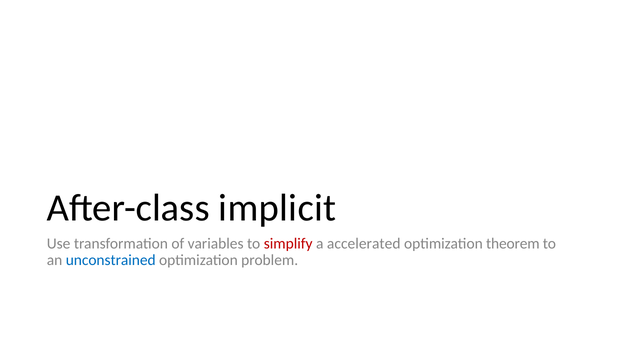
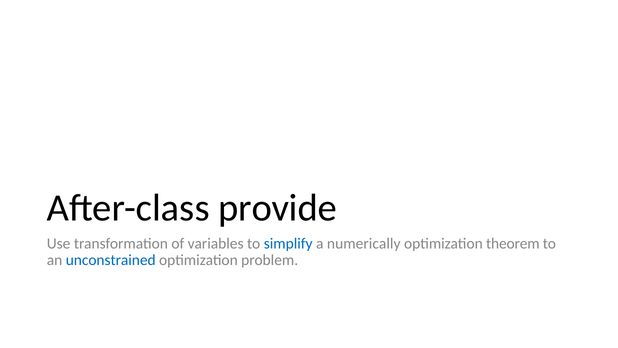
implicit: implicit -> provide (278, 208)
simplify colour: red -> blue (288, 243)
accelerated: accelerated -> numerically (364, 243)
